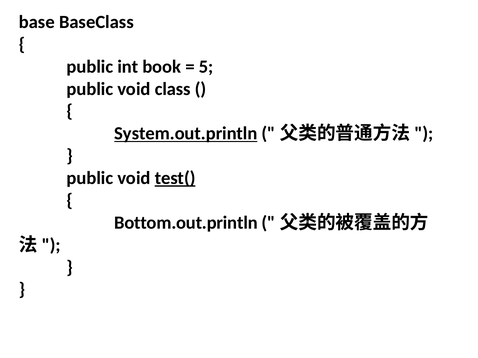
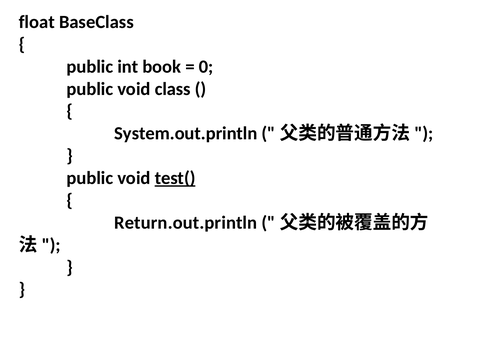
base: base -> float (37, 22)
5: 5 -> 0 (206, 67)
System.out.println underline: present -> none (186, 134)
Bottom.out.println: Bottom.out.println -> Return.out.println (186, 223)
